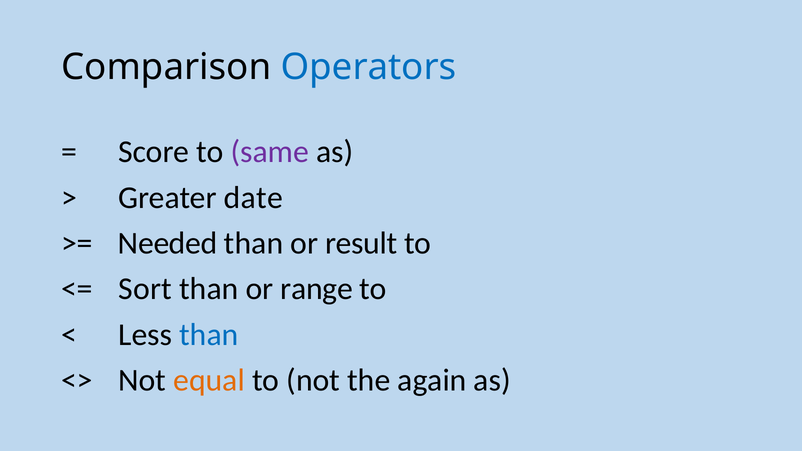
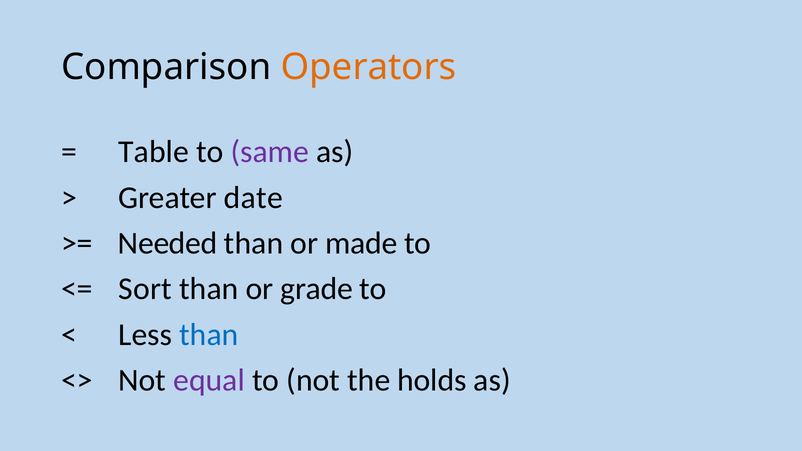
Operators colour: blue -> orange (369, 67)
Score: Score -> Table (154, 152)
result: result -> made (361, 243)
range: range -> grade (317, 289)
equal colour: orange -> purple (209, 380)
again: again -> holds (432, 380)
